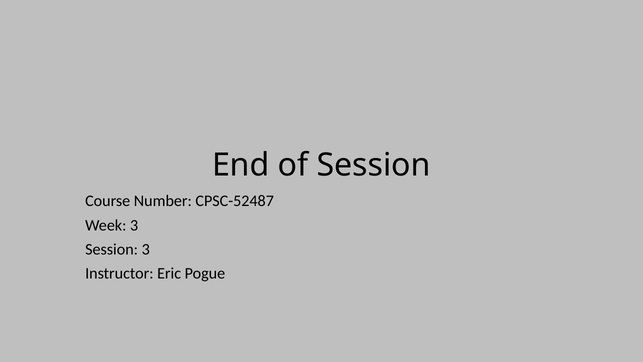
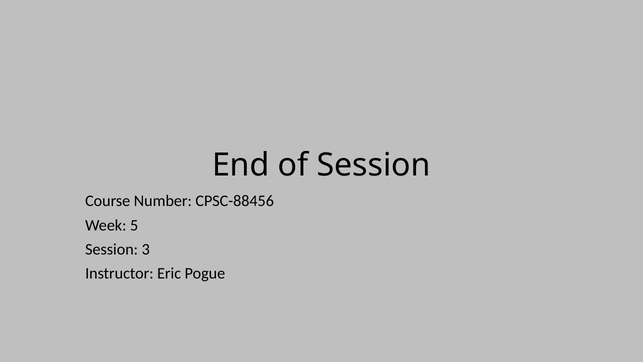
CPSC-52487: CPSC-52487 -> CPSC-88456 (235, 201)
Week 3: 3 -> 5 (134, 225)
